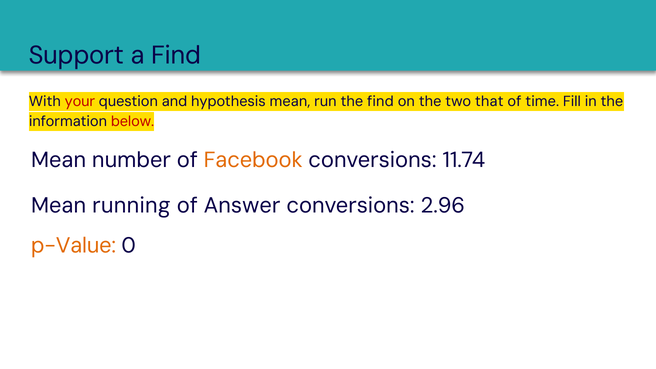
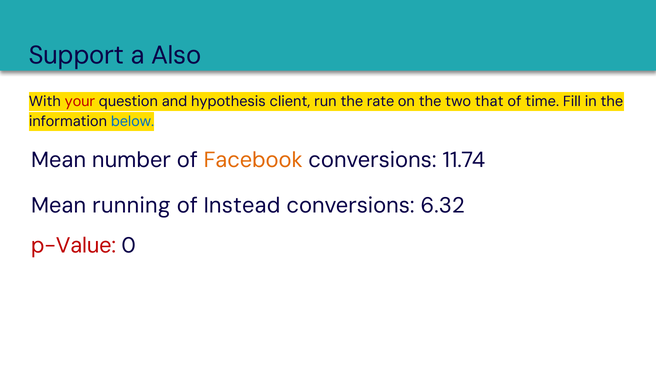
a Find: Find -> Also (176, 56)
hypothesis mean: mean -> client (290, 102)
the find: find -> rate (381, 102)
below colour: red -> blue (132, 122)
Answer: Answer -> Instead (242, 206)
2.96: 2.96 -> 6.32 (443, 206)
p-Value colour: orange -> red (73, 245)
